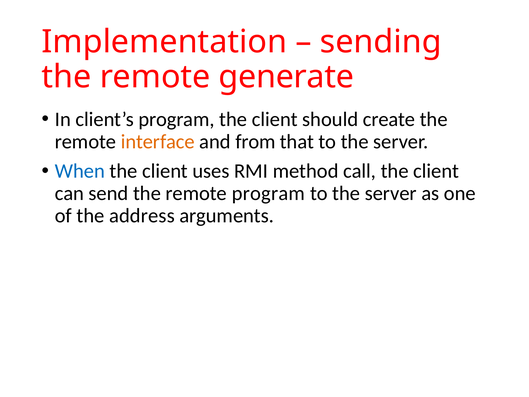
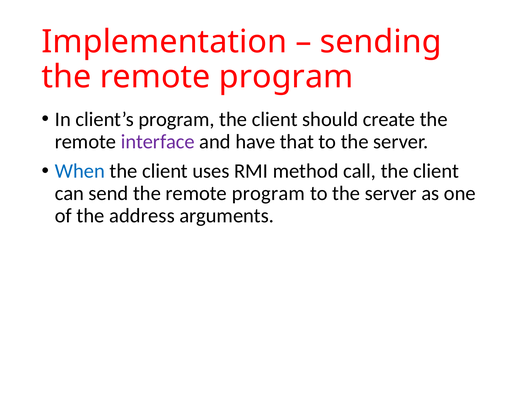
generate: generate -> program (286, 77)
interface colour: orange -> purple (158, 141)
from: from -> have (255, 141)
